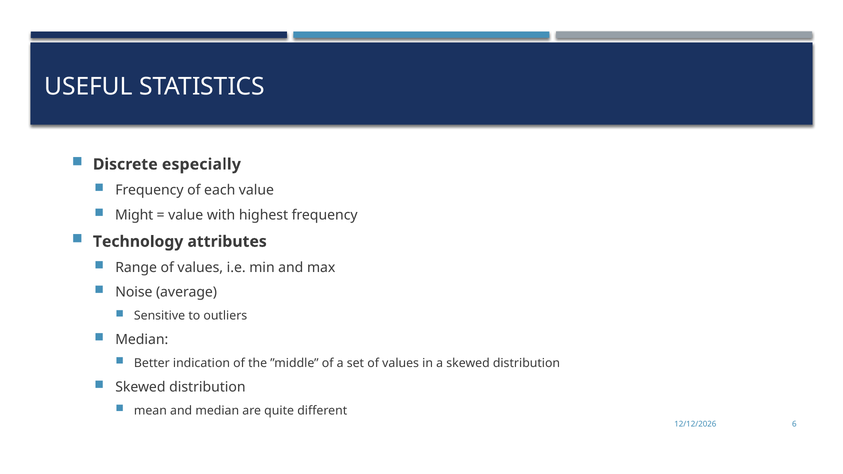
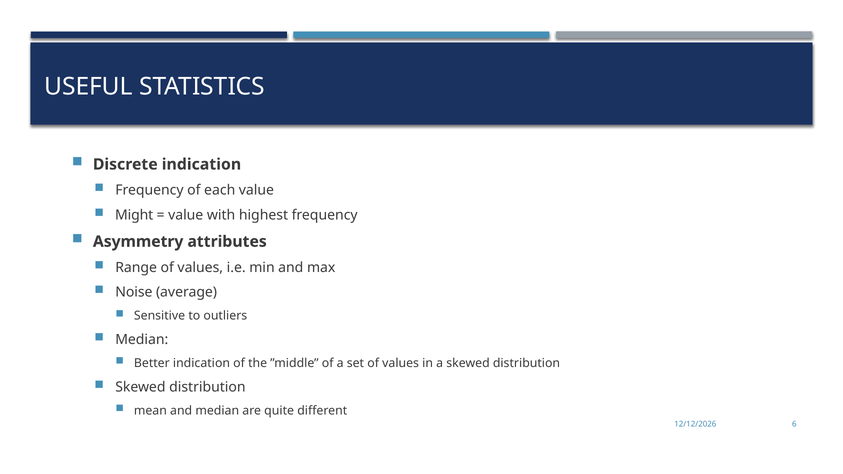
Discrete especially: especially -> indication (201, 164)
Technology: Technology -> Asymmetry (138, 242)
